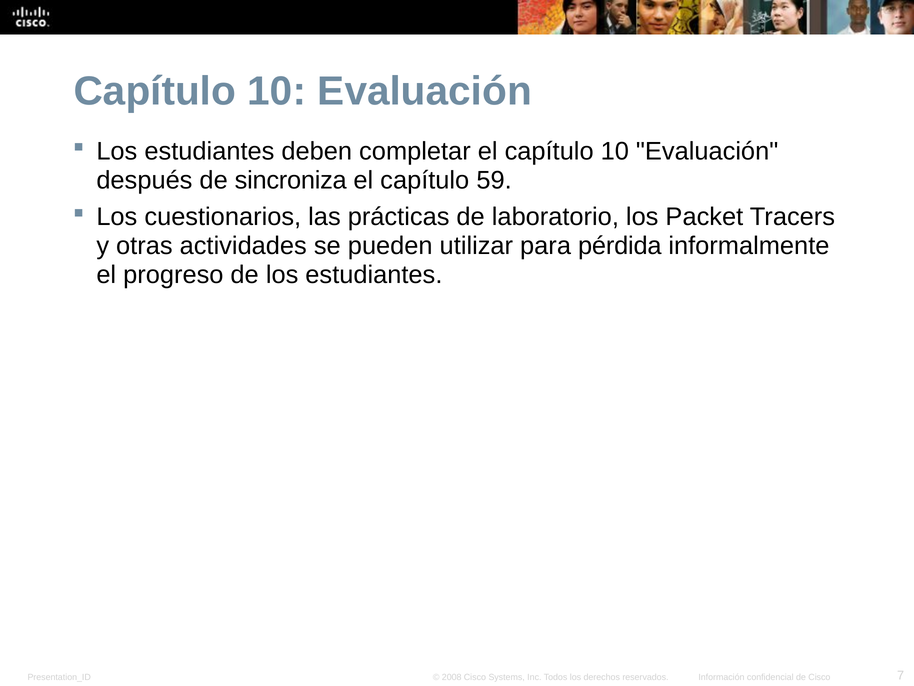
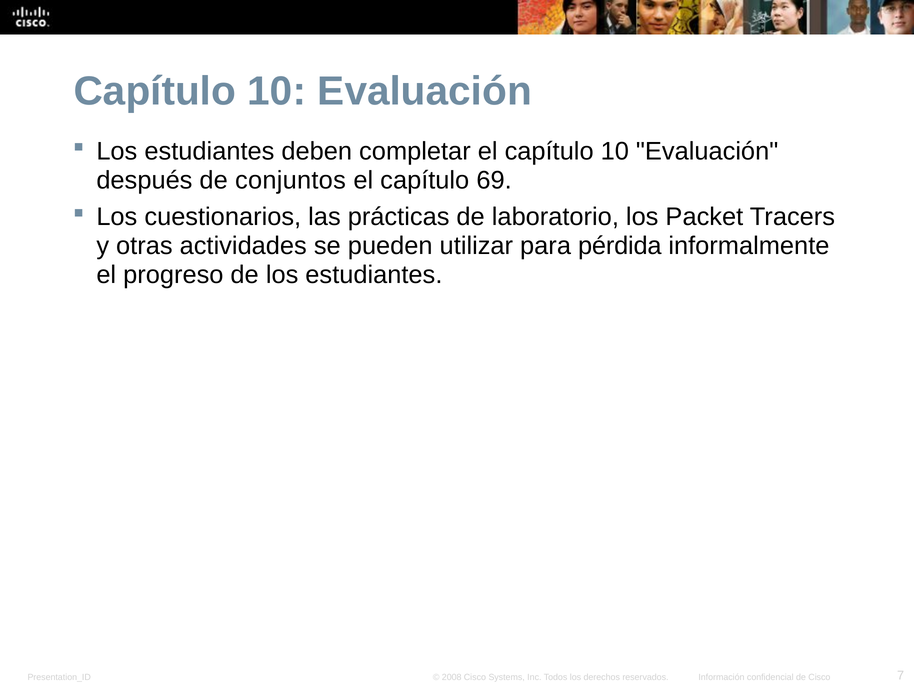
sincroniza: sincroniza -> conjuntos (290, 180)
59: 59 -> 69 (494, 180)
